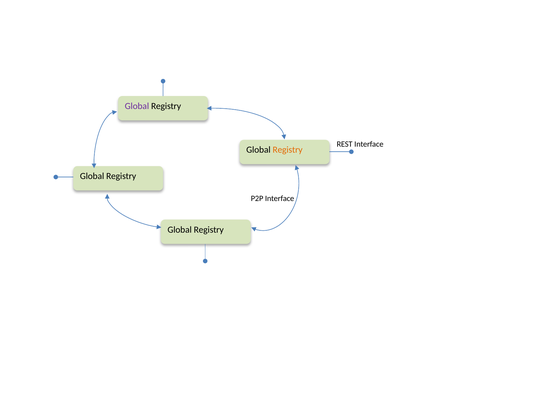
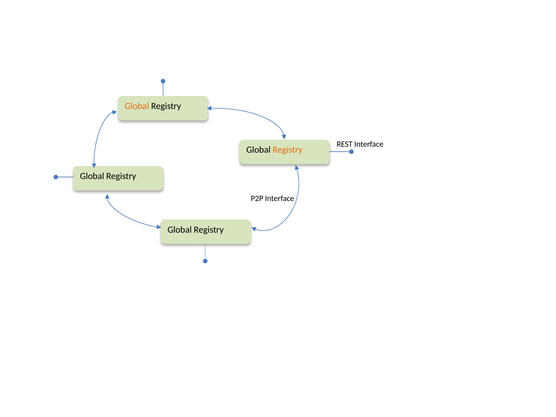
Global colour: purple -> orange (137, 106)
